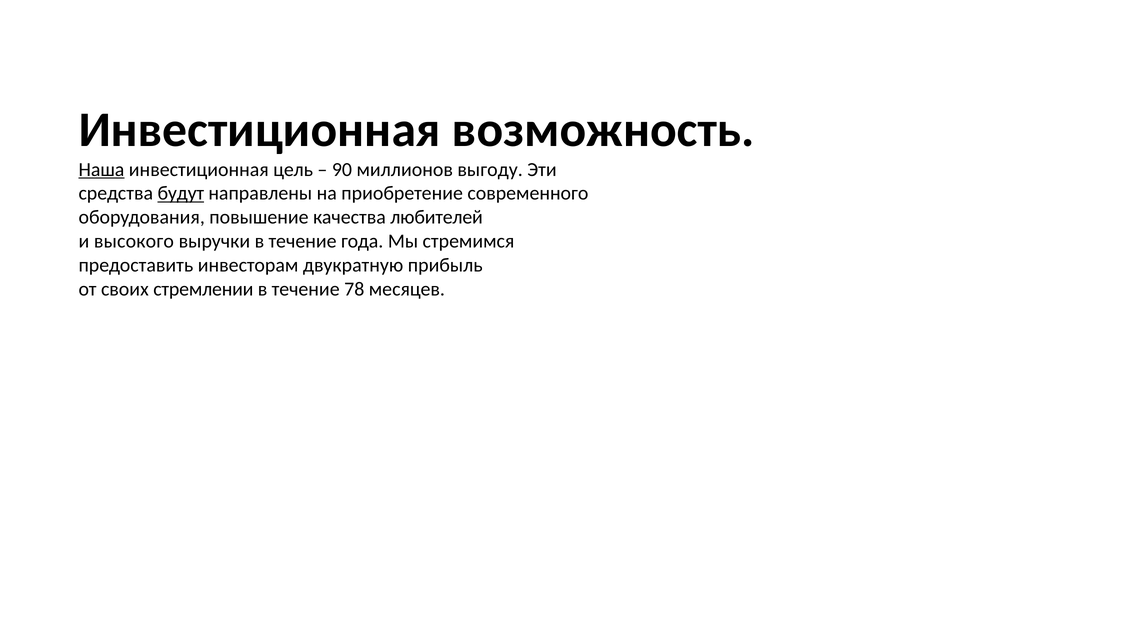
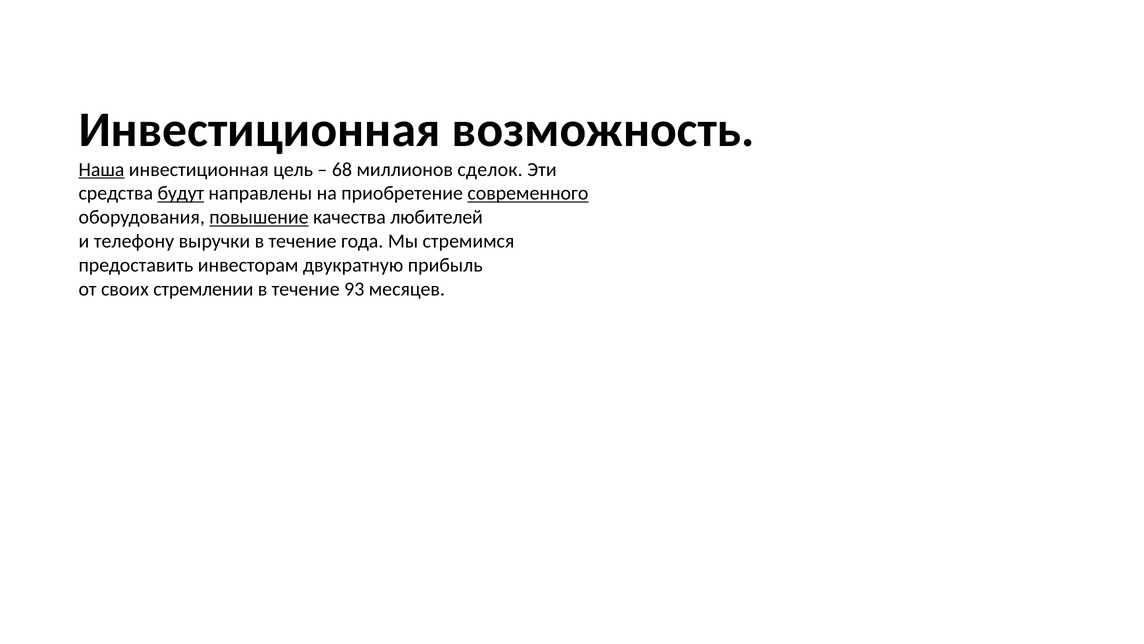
90: 90 -> 68 (342, 169)
выгоду: выгоду -> сделок (490, 169)
современного underline: none -> present (528, 193)
повышение underline: none -> present (259, 217)
высокого: высокого -> телефону (134, 241)
78: 78 -> 93 (354, 289)
